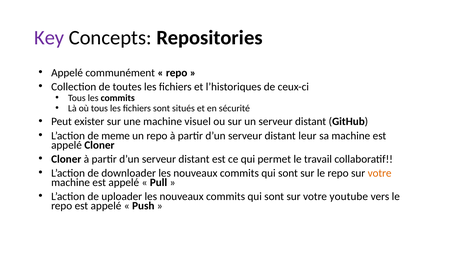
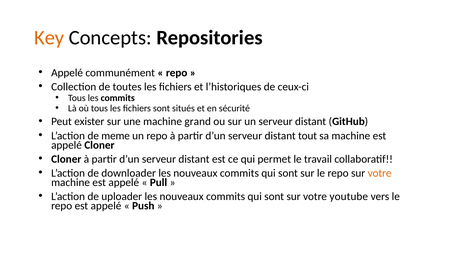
Key colour: purple -> orange (49, 38)
visuel: visuel -> grand (198, 122)
leur: leur -> tout (308, 136)
